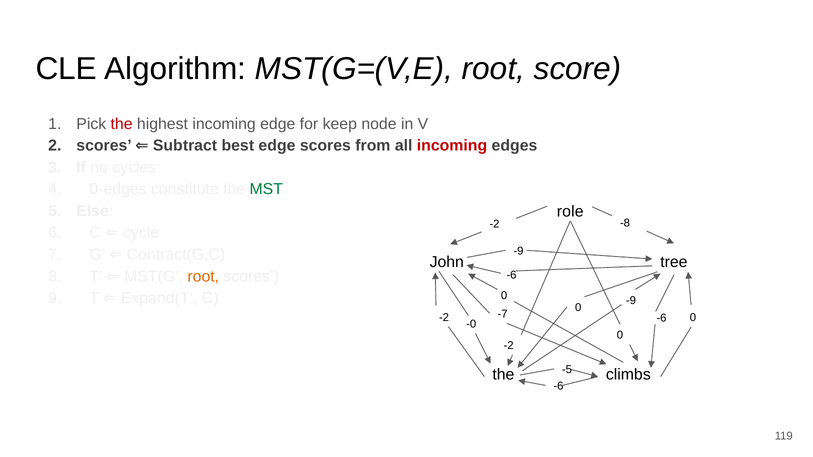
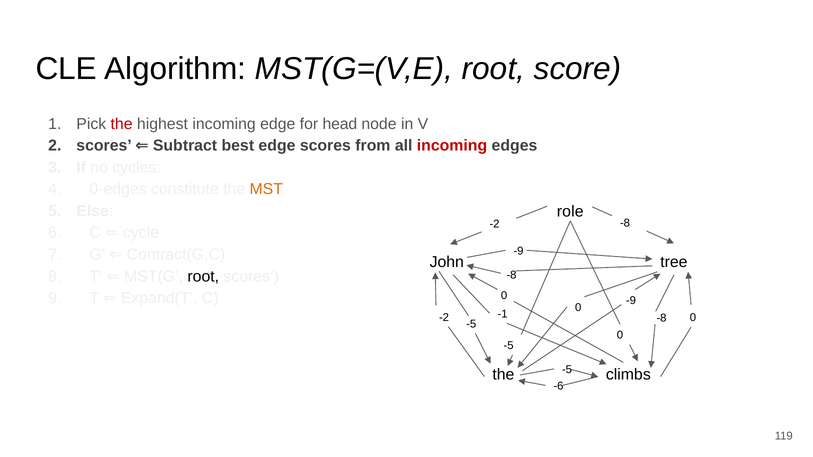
keep: keep -> head (340, 124)
MST colour: green -> orange (266, 189)
root colour: orange -> black (203, 277)
-6: -6 -> -8 (512, 275)
-7: -7 -> -1 (503, 314)
-6: -6 -> -8 (662, 318)
-0: -0 -> -5 (471, 324)
-2: -2 -> -5 (509, 346)
